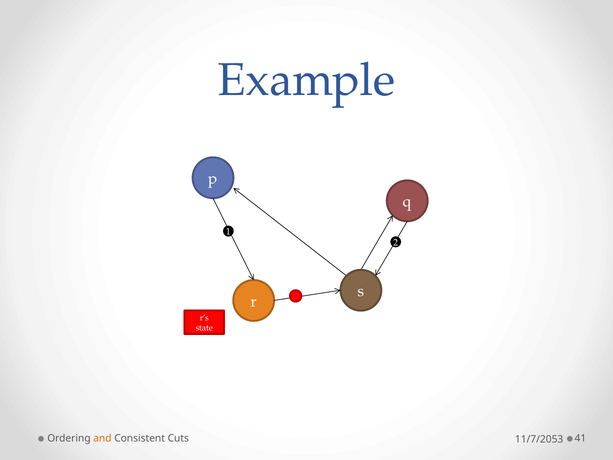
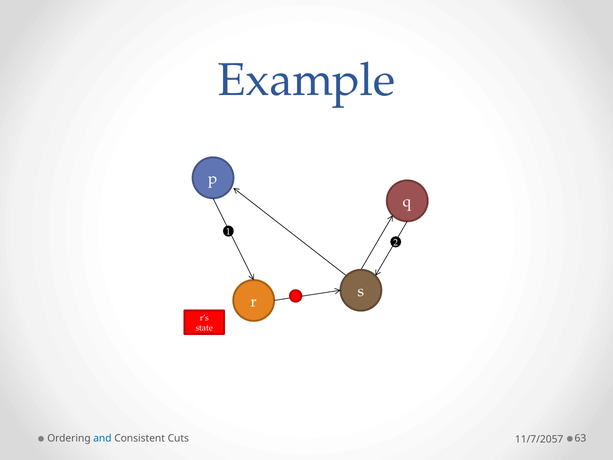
and colour: orange -> blue (102, 438)
41: 41 -> 63 (580, 438)
11/7/2053: 11/7/2053 -> 11/7/2057 (539, 439)
